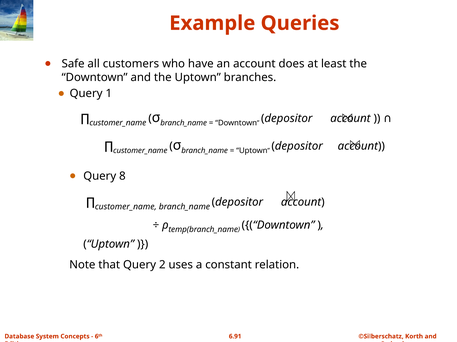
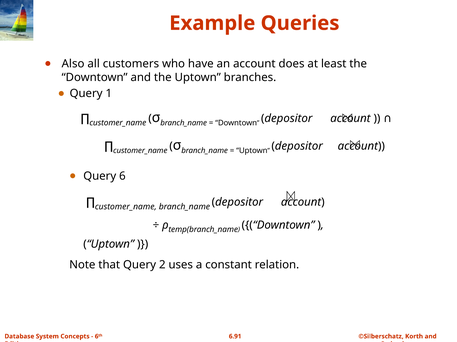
Safe: Safe -> Also (73, 64)
8: 8 -> 6 (122, 176)
